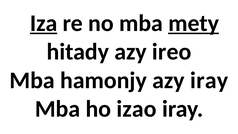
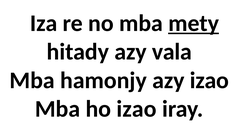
Iza underline: present -> none (44, 23)
ireo: ireo -> vala (172, 52)
azy iray: iray -> izao (209, 80)
